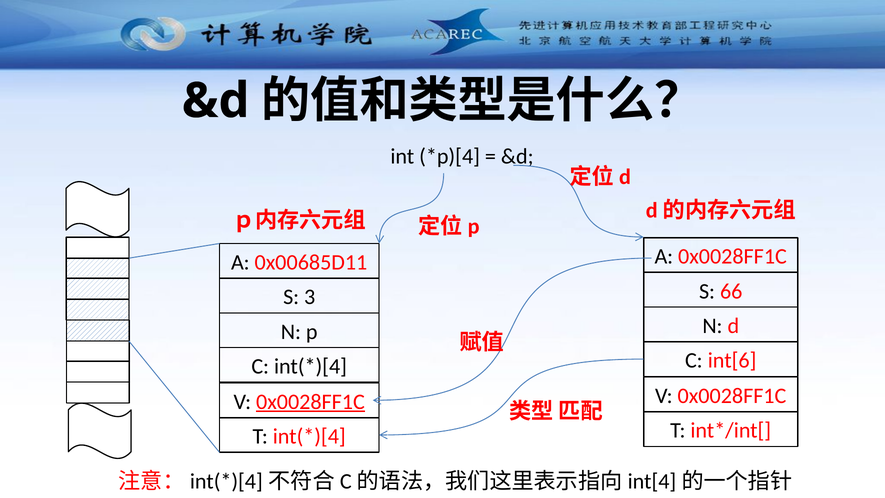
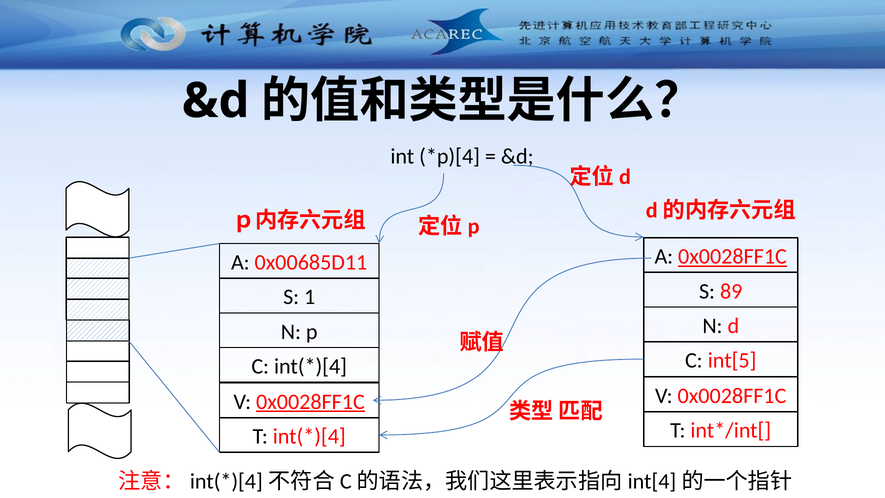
0x0028FF1C underline: none -> present (732, 256)
66: 66 -> 89 (731, 291)
3: 3 -> 1 (310, 297)
int[6: int[6 -> int[5 (732, 361)
